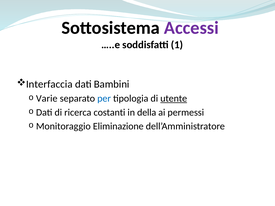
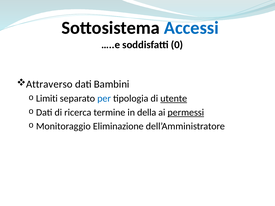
Accessi colour: purple -> blue (191, 28)
1: 1 -> 0 (177, 45)
Interfaccia: Interfaccia -> Attraverso (49, 84)
Varie: Varie -> Limiti (47, 99)
costanti: costanti -> termine (109, 113)
permessi underline: none -> present (186, 113)
